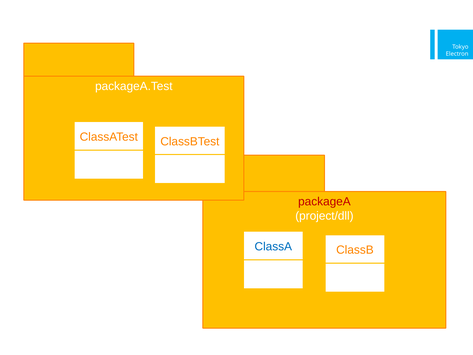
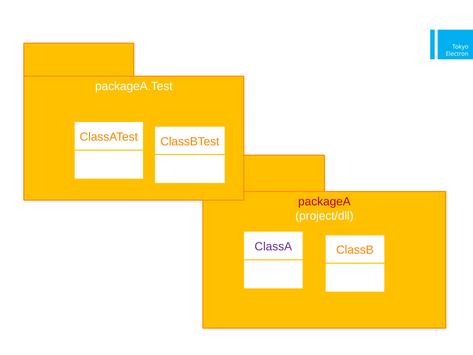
ClassA colour: blue -> purple (273, 247)
